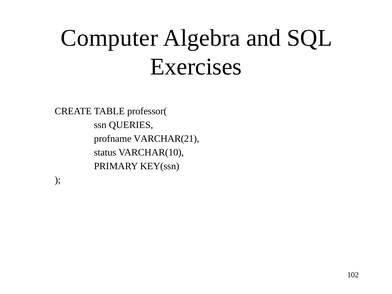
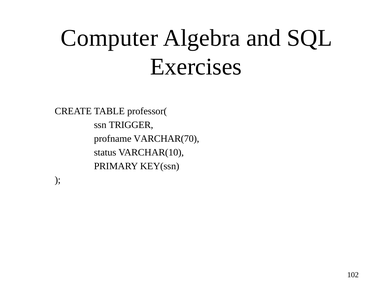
QUERIES: QUERIES -> TRIGGER (131, 125)
VARCHAR(21: VARCHAR(21 -> VARCHAR(70 (166, 139)
